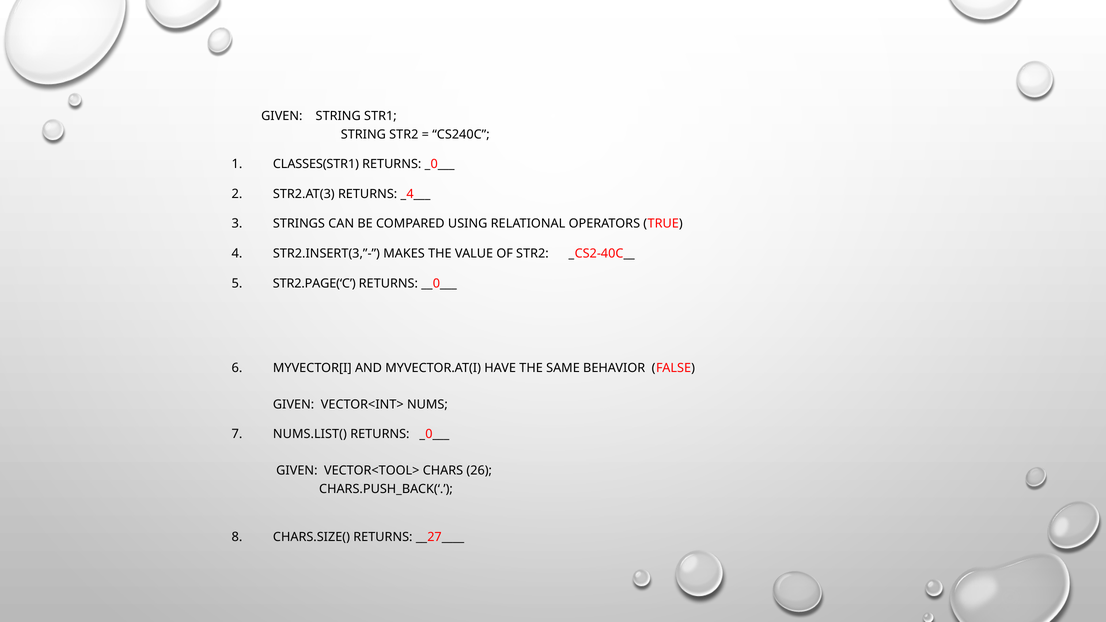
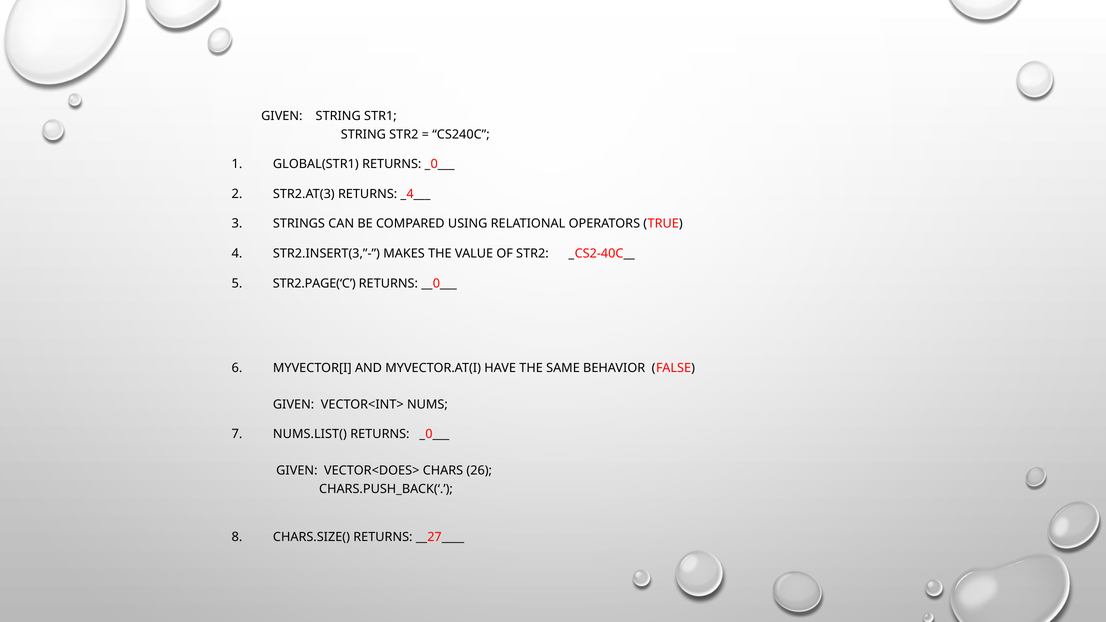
CLASSES(STR1: CLASSES(STR1 -> GLOBAL(STR1 (316, 164)
VECTOR<TOOL>: VECTOR<TOOL> -> VECTOR<DOES> (372, 471)
